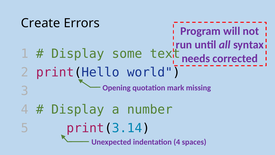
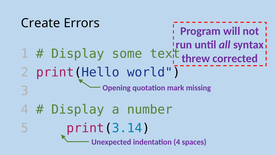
needs: needs -> threw (196, 58)
